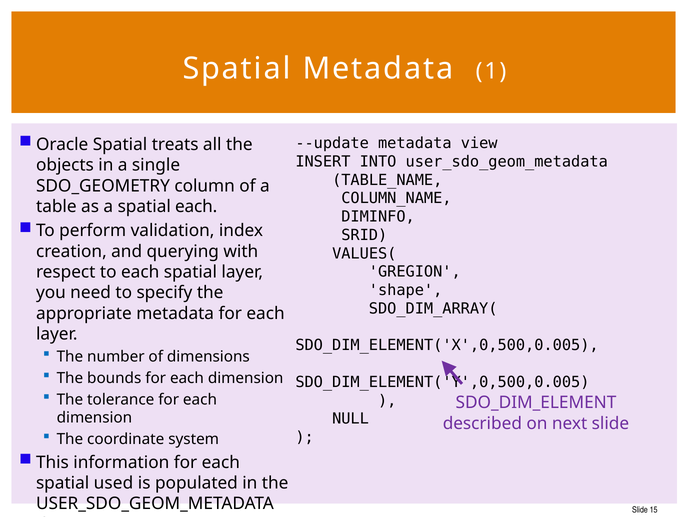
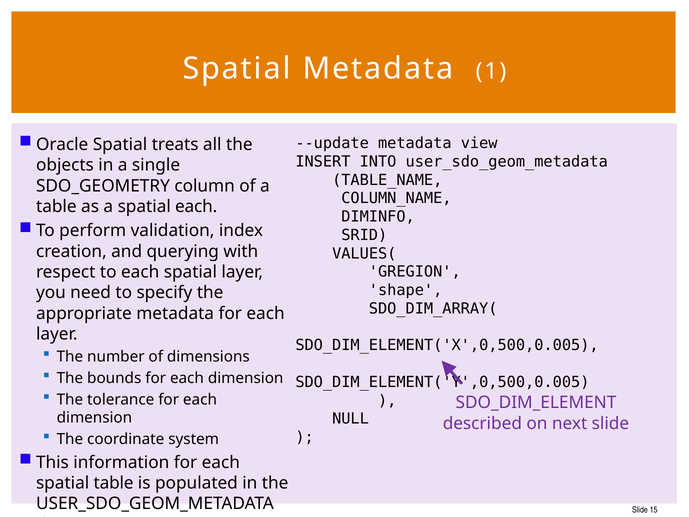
spatial used: used -> table (114, 483)
